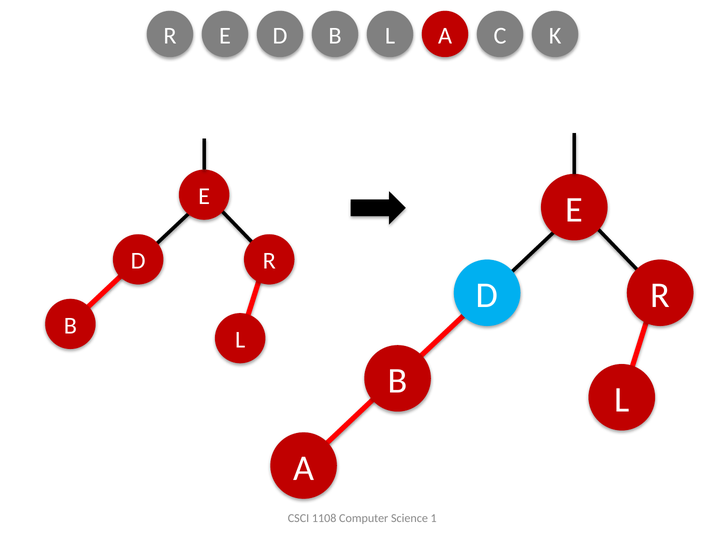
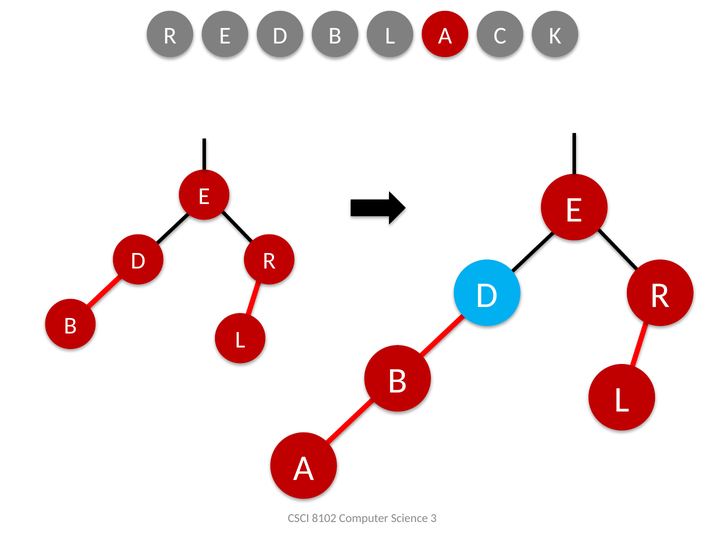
1108: 1108 -> 8102 (324, 519)
1: 1 -> 3 (434, 519)
